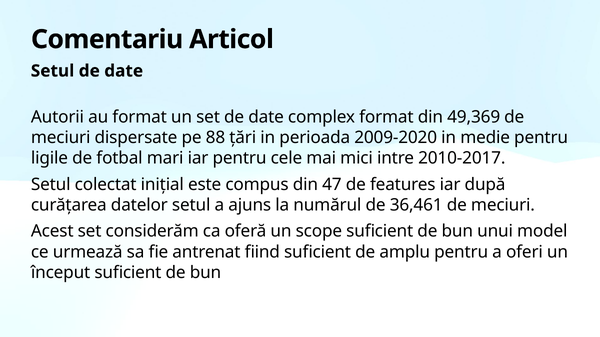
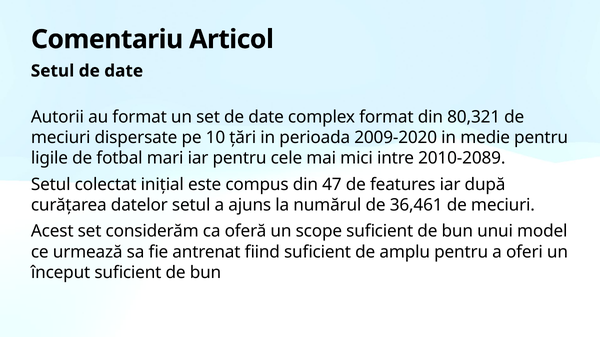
49,369: 49,369 -> 80,321 (474, 117)
88: 88 -> 10 (216, 138)
2010-2017: 2010-2017 -> 2010-2089 (462, 159)
